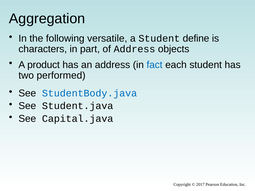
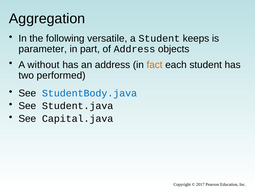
define: define -> keeps (196, 38)
characters: characters -> parameter (43, 49)
product: product -> without (43, 65)
fact colour: blue -> orange (155, 65)
